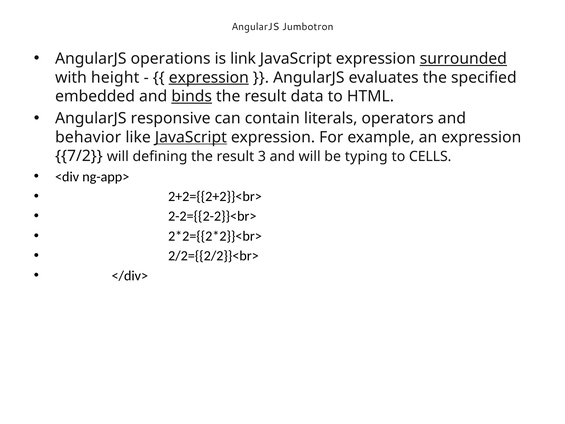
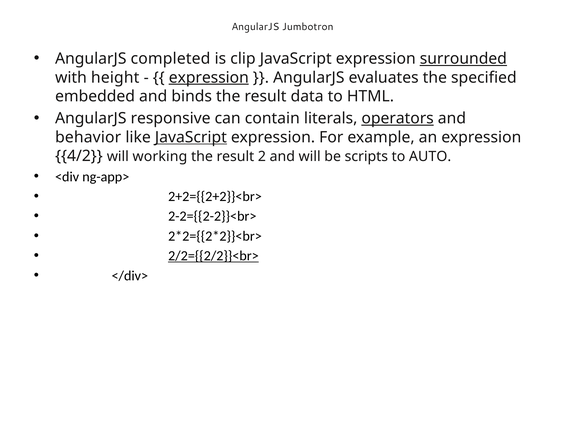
operations: operations -> completed (170, 59)
link: link -> clip (243, 59)
binds underline: present -> none (192, 96)
operators underline: none -> present (398, 118)
7/2: 7/2 -> 4/2 (79, 156)
defining: defining -> working (160, 157)
3: 3 -> 2 (262, 157)
typing: typing -> scripts (366, 157)
CELLS: CELLS -> AUTO (430, 157)
2/2={{2/2}}<br> underline: none -> present (213, 256)
